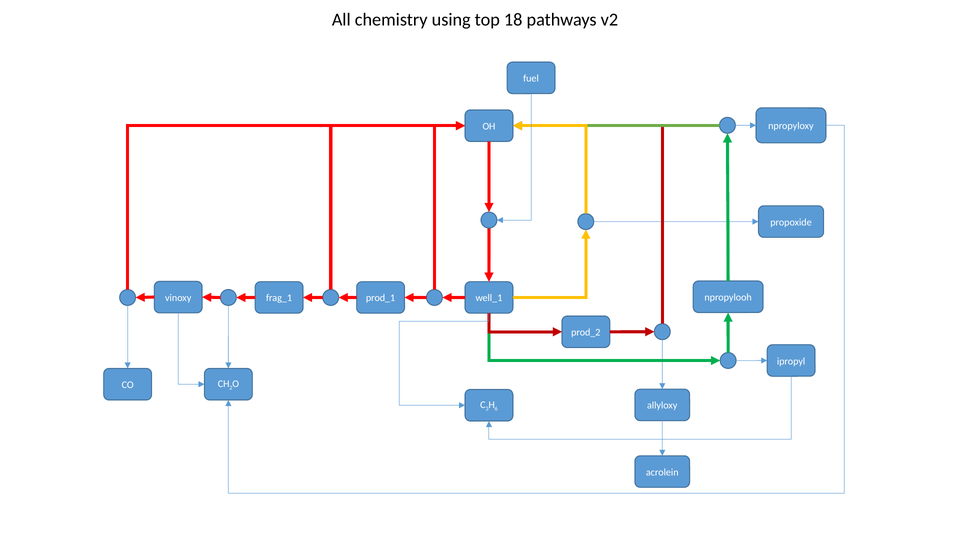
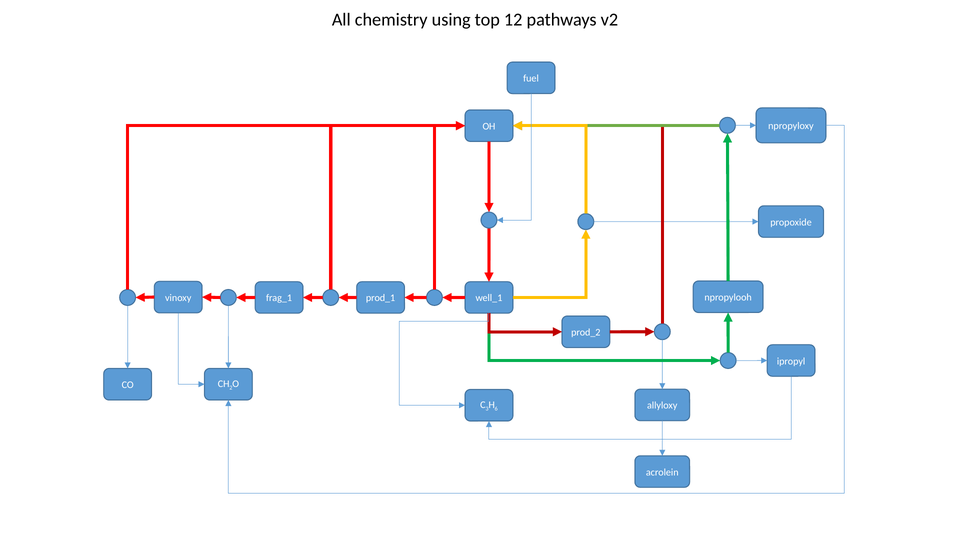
18: 18 -> 12 (513, 20)
